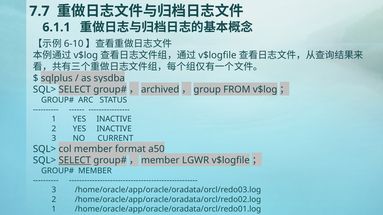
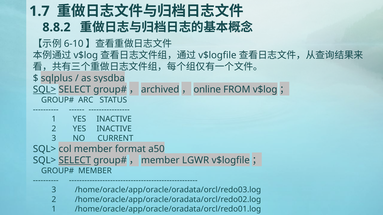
7.7: 7.7 -> 1.7 (39, 11)
6.1.1: 6.1.1 -> 8.8.2 (56, 27)
SQL> underline: none -> present (44, 90)
group: group -> online (207, 90)
